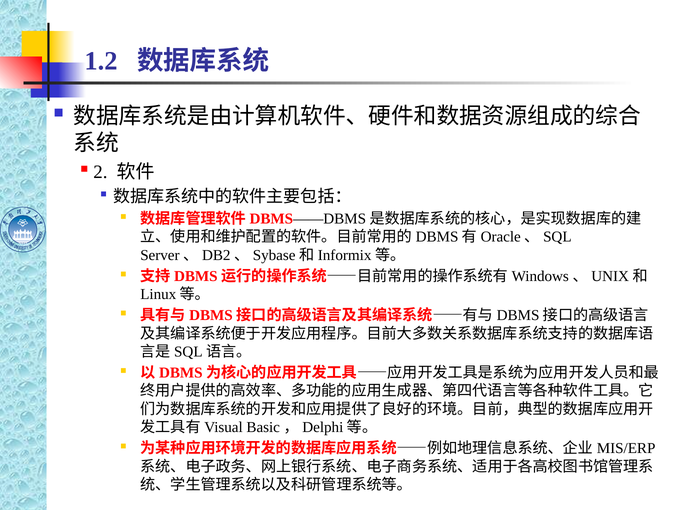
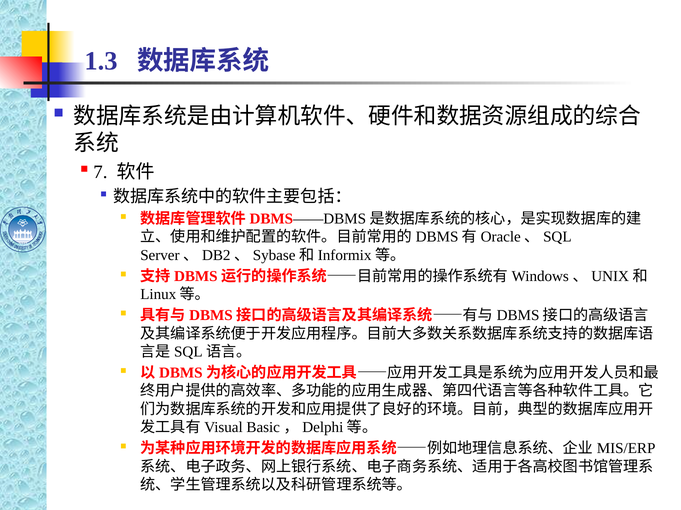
1.2: 1.2 -> 1.3 (101, 61)
2: 2 -> 7 (100, 172)
